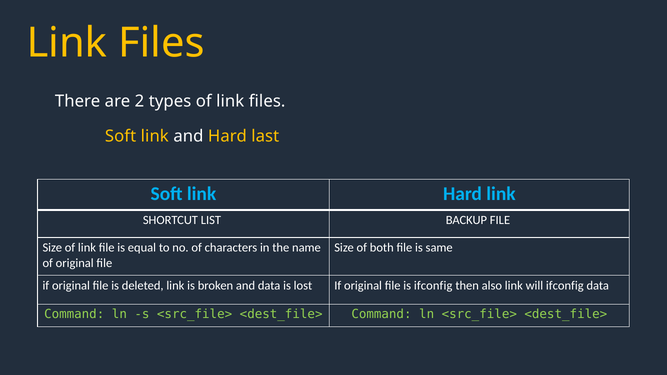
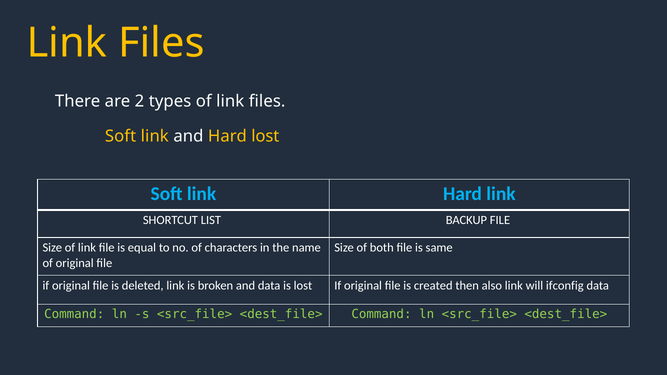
Hard last: last -> lost (265, 136)
is ifconfig: ifconfig -> created (433, 286)
